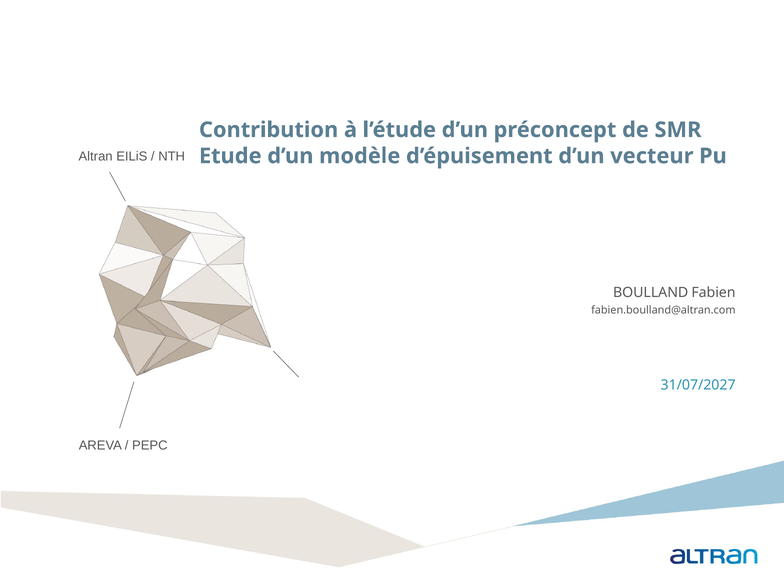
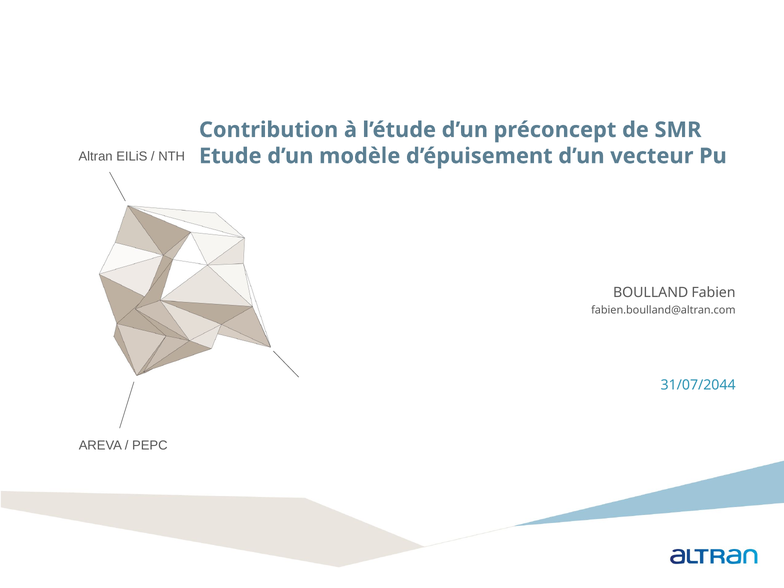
31/07/2027: 31/07/2027 -> 31/07/2044 (698, 385)
